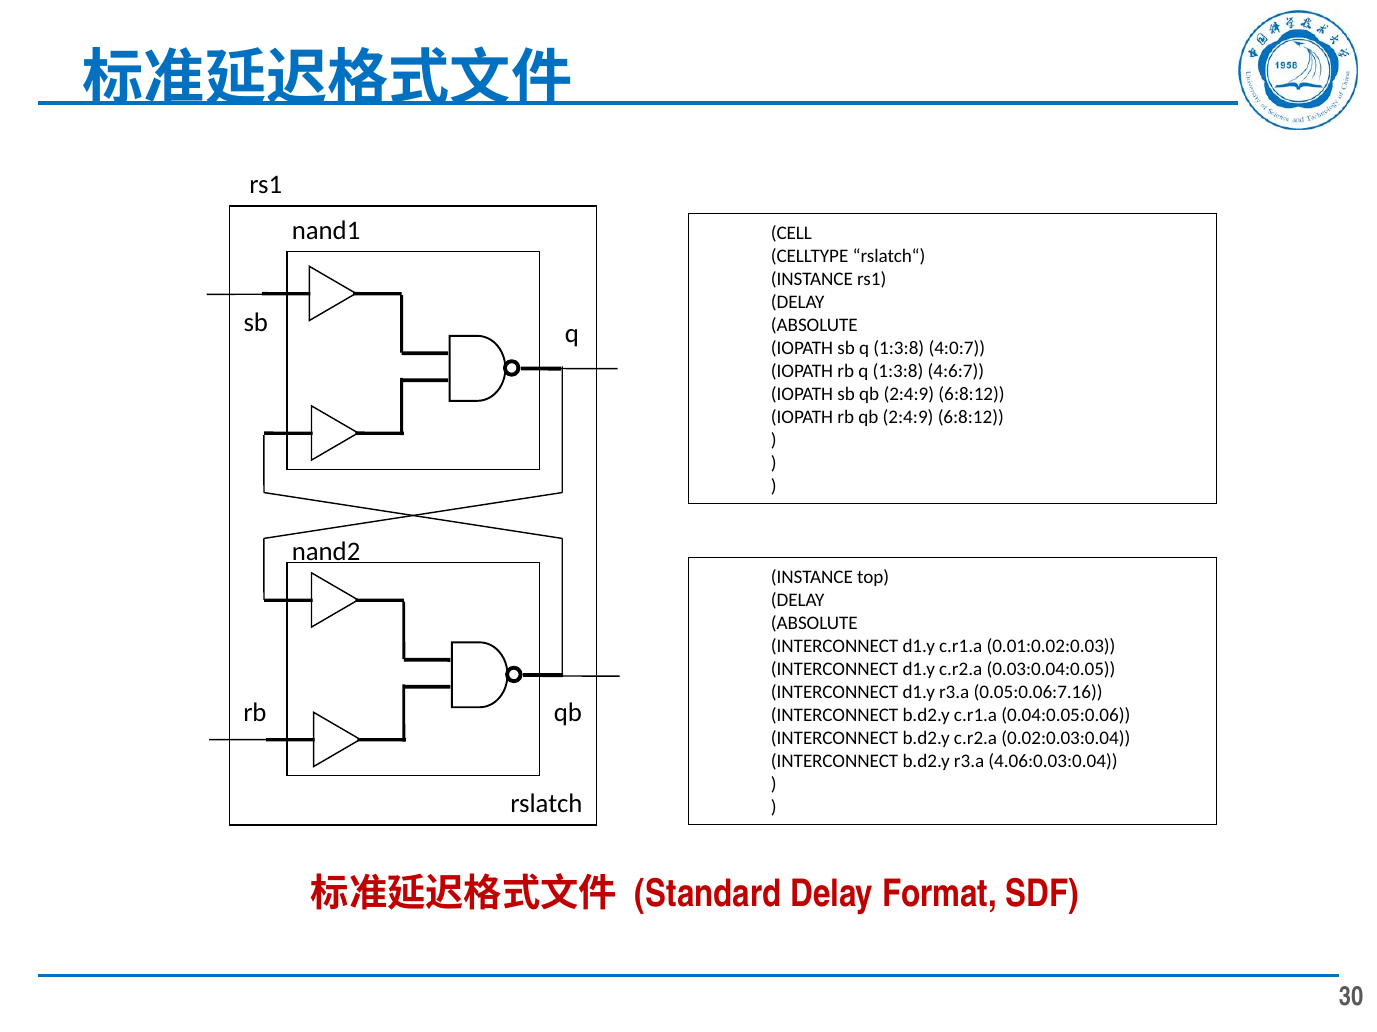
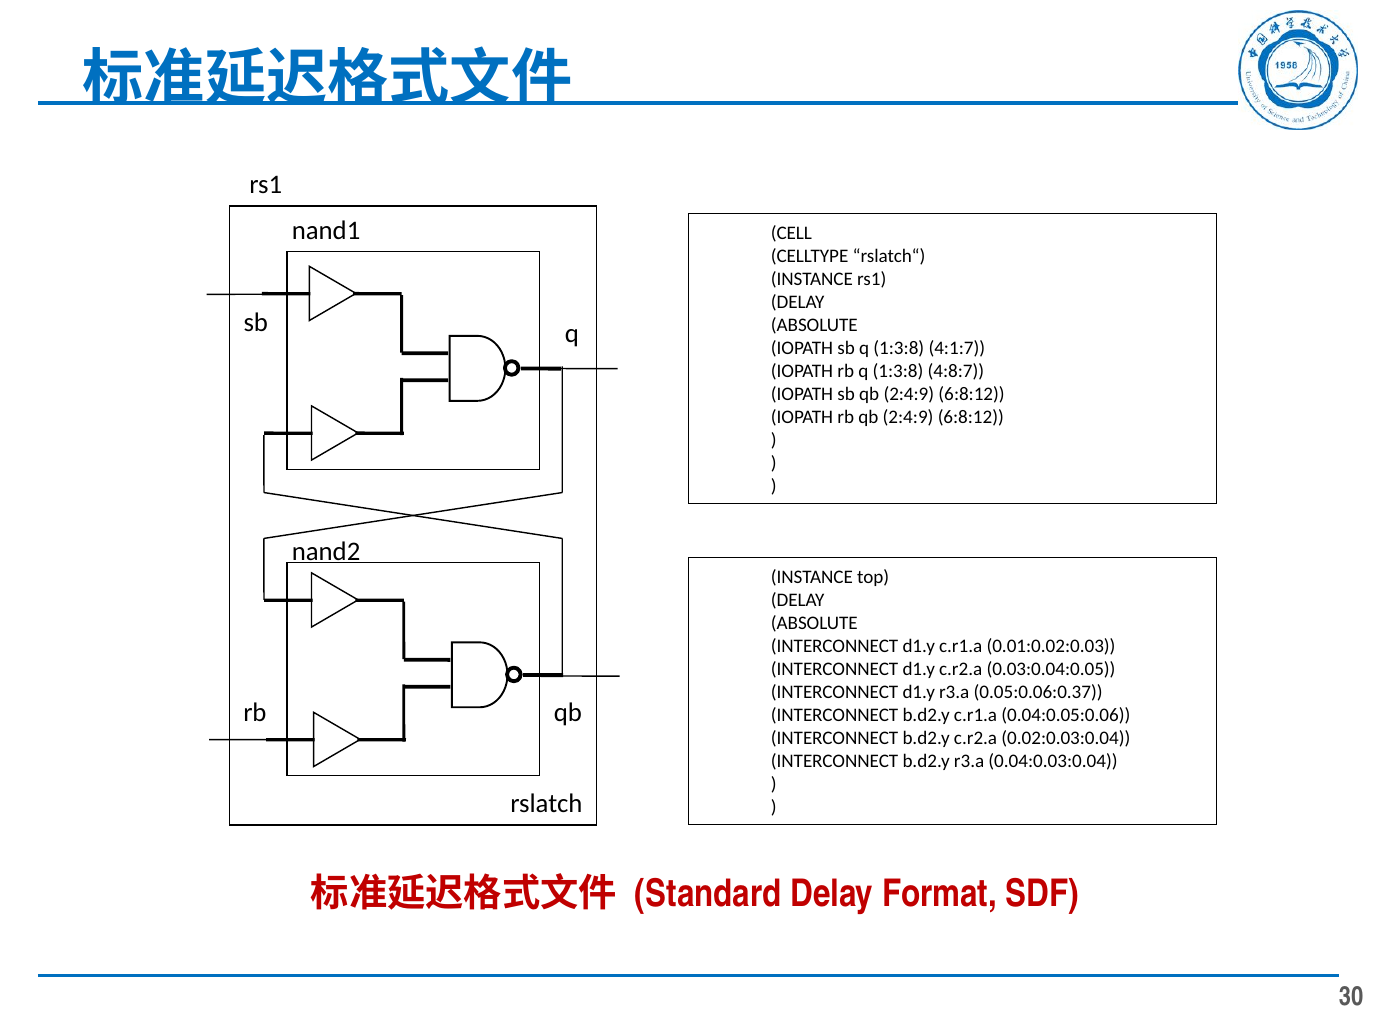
4:0:7: 4:0:7 -> 4:1:7 (957, 349)
4:6:7: 4:6:7 -> 4:8:7 (956, 372)
0.05:0.06:7.16: 0.05:0.06:7.16 -> 0.05:0.06:0.37 (1038, 693)
4.06:0.03:0.04: 4.06:0.03:0.04 -> 0.04:0.03:0.04 (1053, 762)
